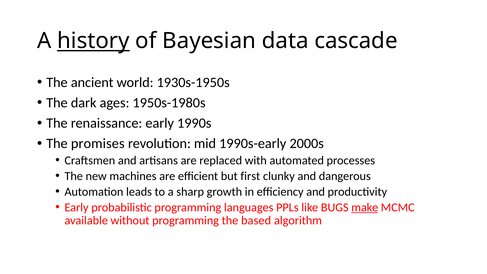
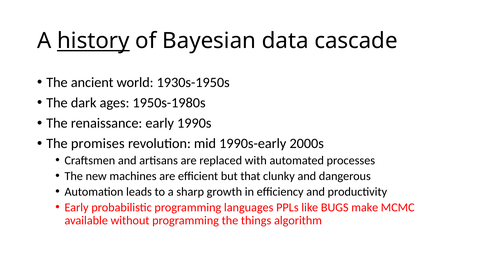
first: first -> that (250, 176)
make underline: present -> none (365, 207)
based: based -> things (256, 221)
